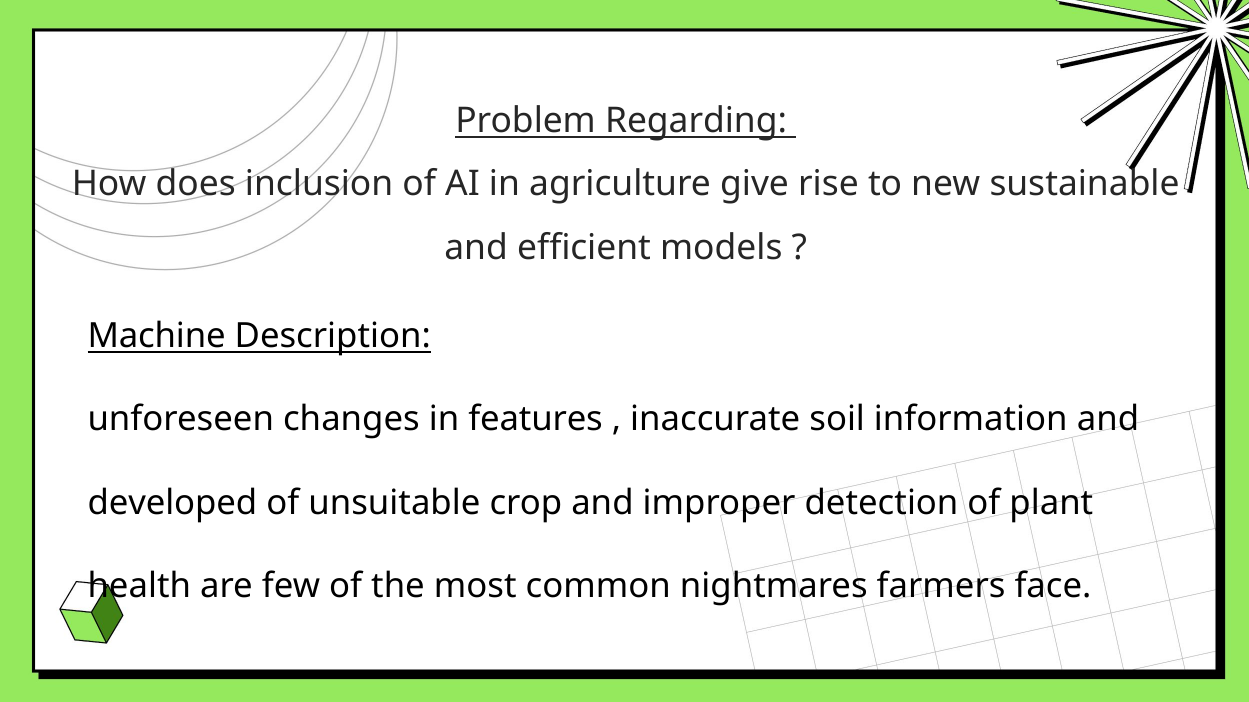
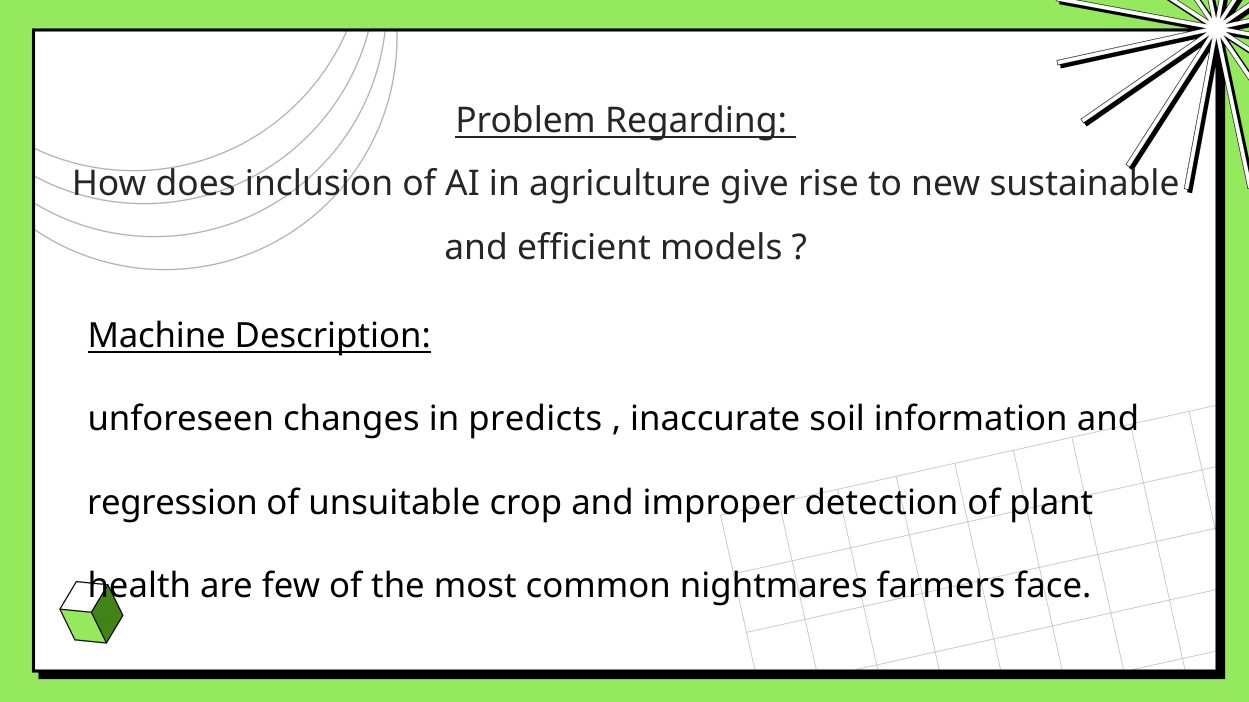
features: features -> predicts (535, 420)
developed: developed -> regression (173, 503)
